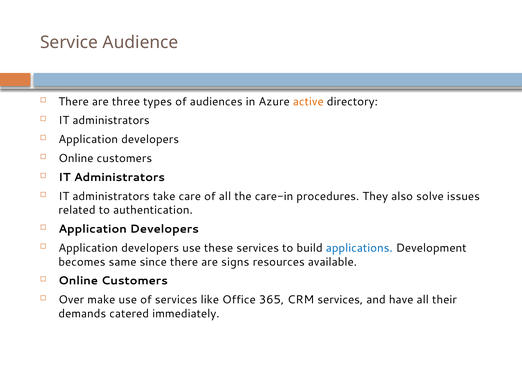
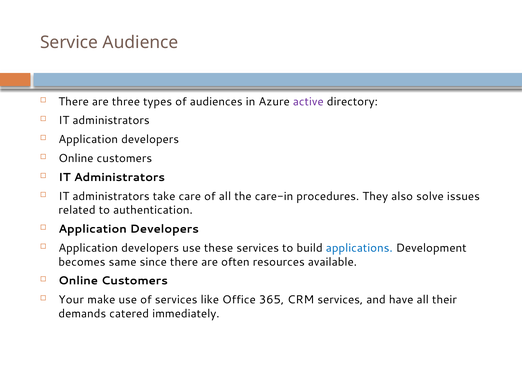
active colour: orange -> purple (308, 102)
signs: signs -> often (235, 262)
Over: Over -> Your (71, 300)
